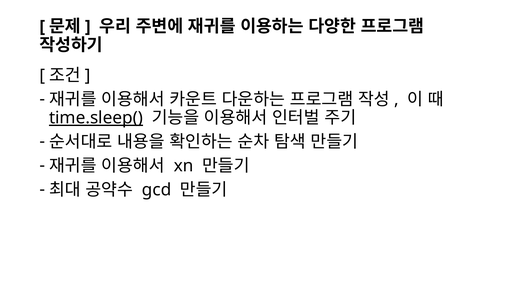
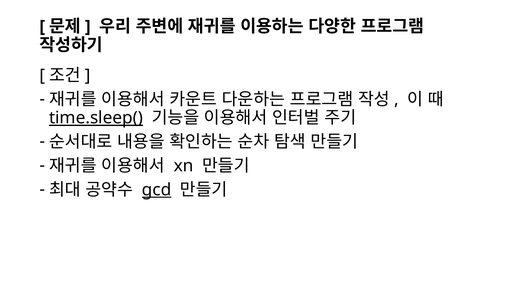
gcd underline: none -> present (157, 190)
